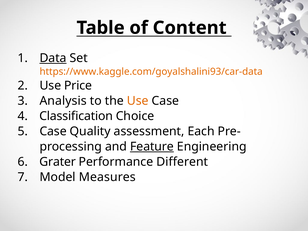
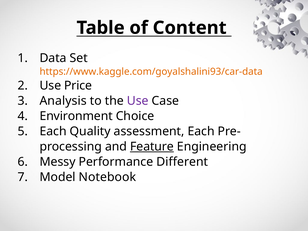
Data underline: present -> none (53, 58)
Use colour: orange -> purple (138, 101)
Classification: Classification -> Environment (76, 116)
Case: Case -> Each (53, 131)
Grater: Grater -> Messy (58, 162)
Measures: Measures -> Notebook (107, 177)
